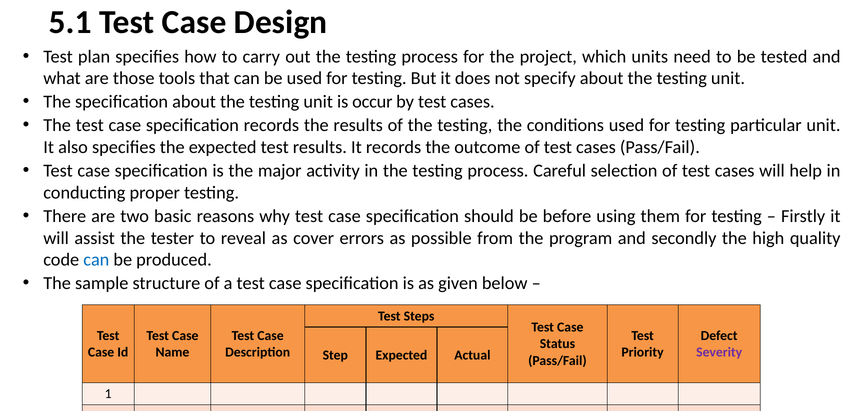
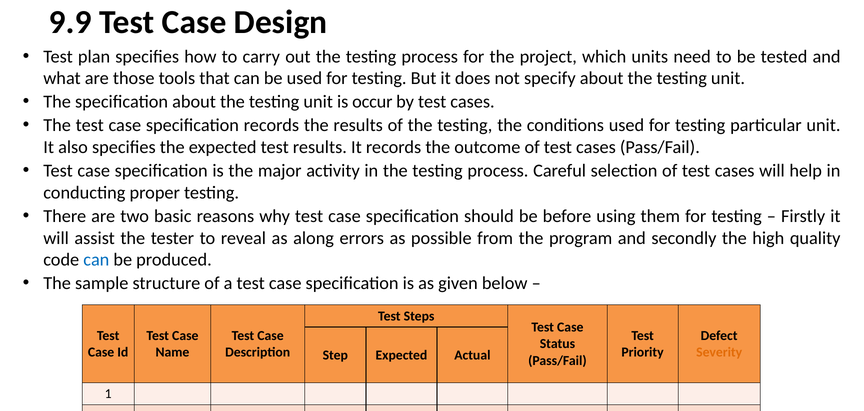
5.1: 5.1 -> 9.9 (70, 22)
cover: cover -> along (314, 238)
Severity colour: purple -> orange (719, 353)
